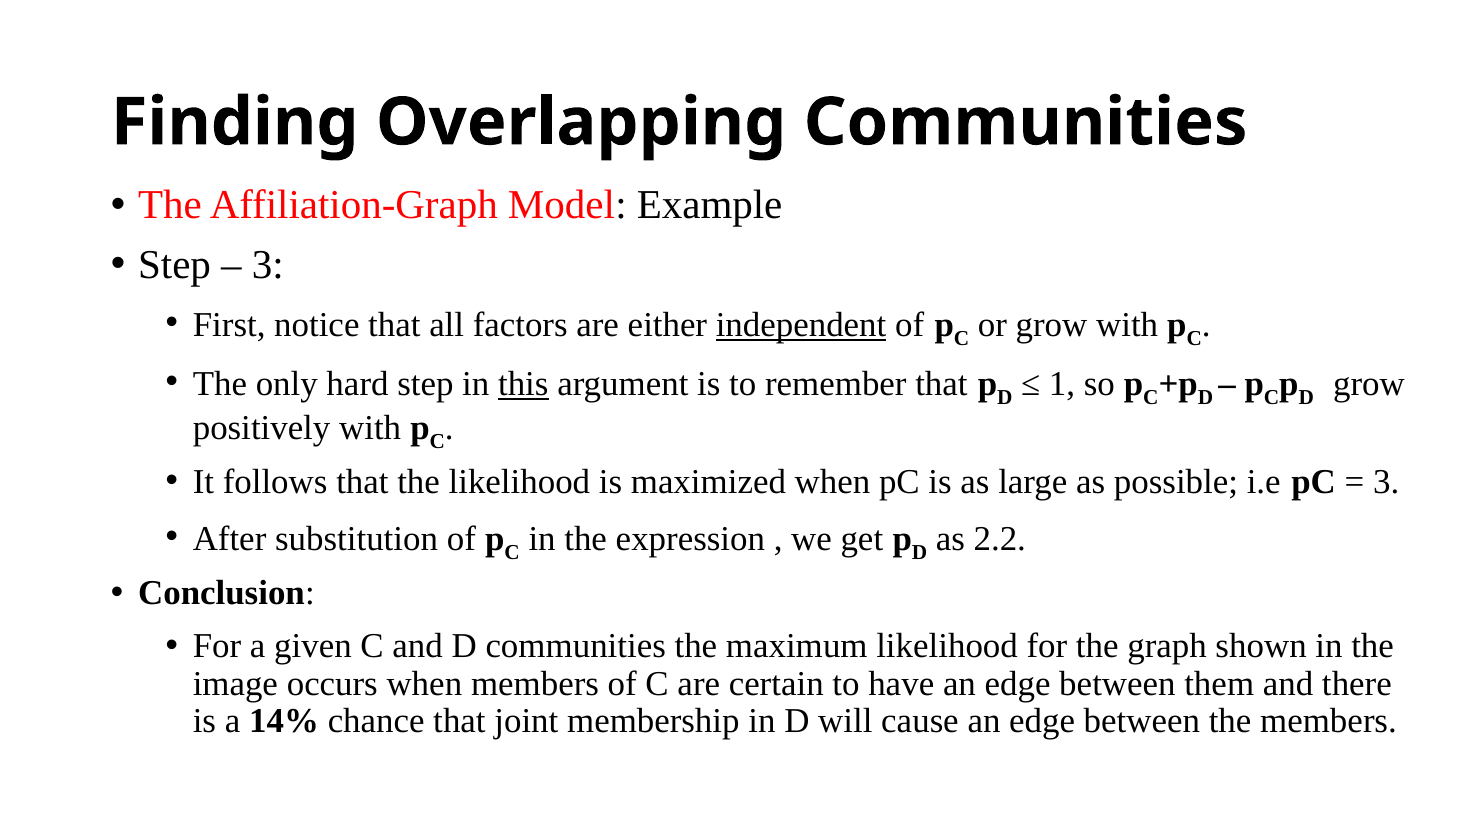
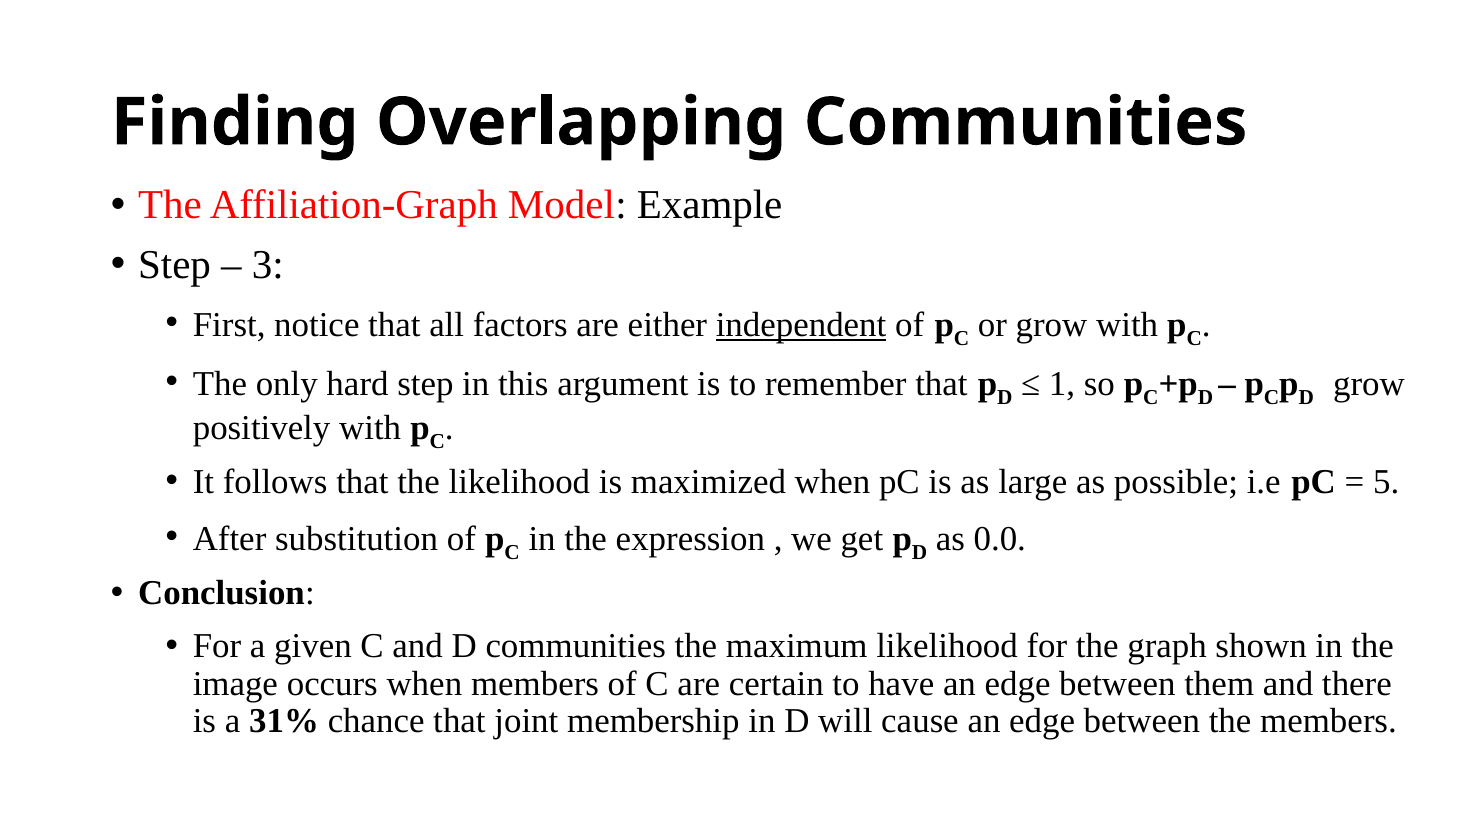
this underline: present -> none (523, 384)
3: 3 -> 5 (1386, 481)
2.2: 2.2 -> 0.0 (1000, 539)
14%: 14% -> 31% (284, 721)
